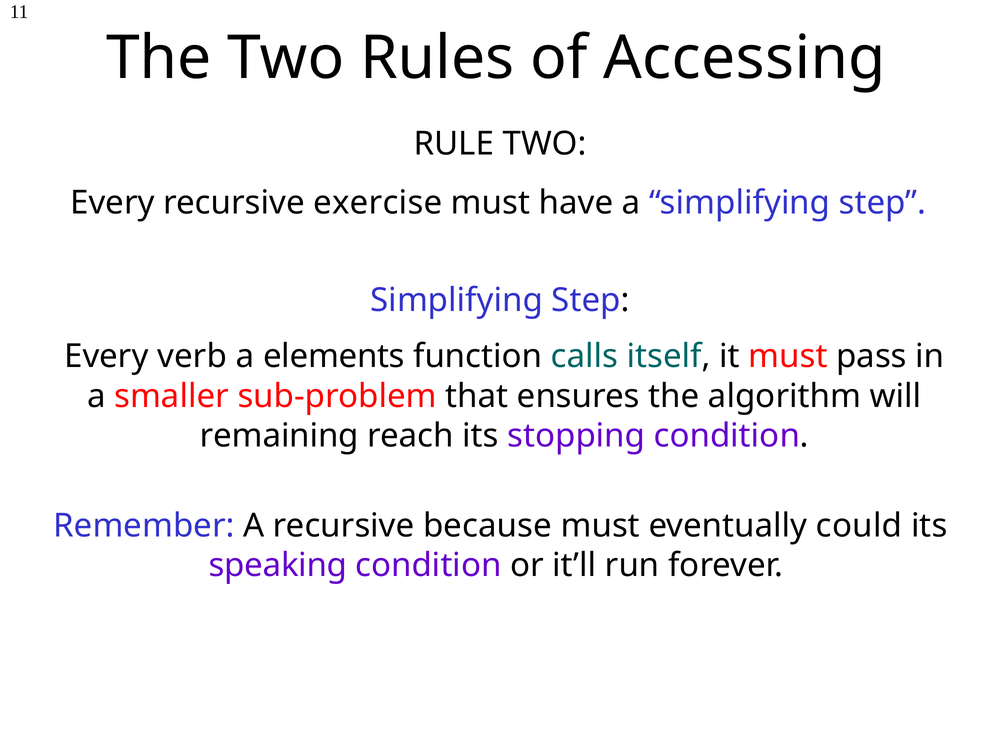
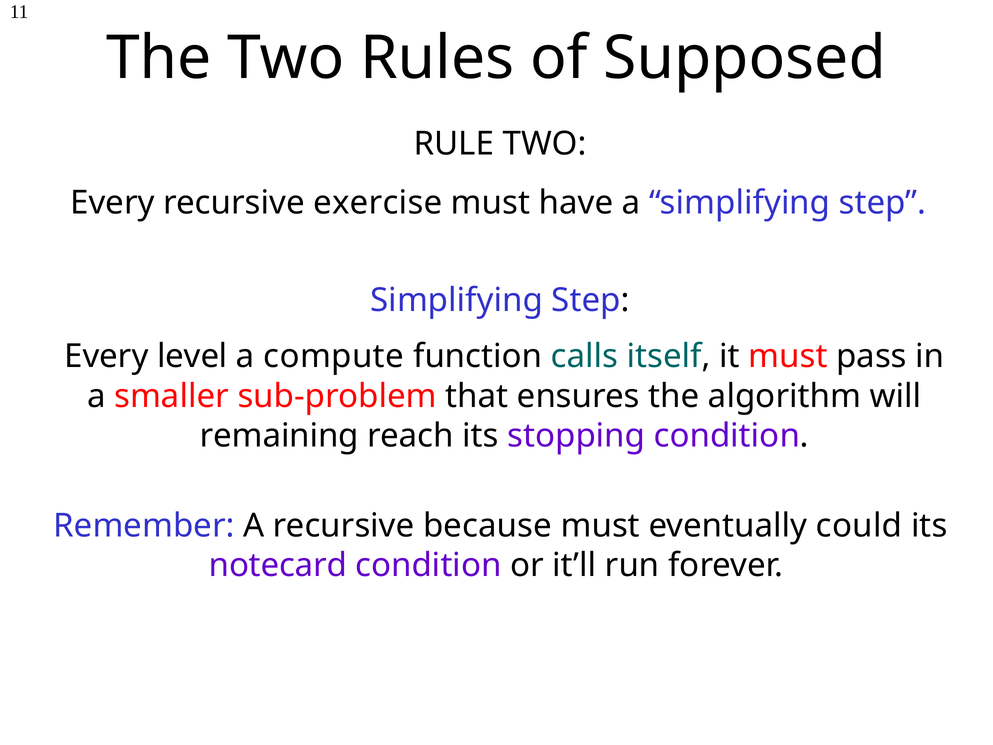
Accessing: Accessing -> Supposed (745, 58)
verb: verb -> level (192, 356)
elements: elements -> compute (334, 356)
speaking: speaking -> notecard (278, 565)
